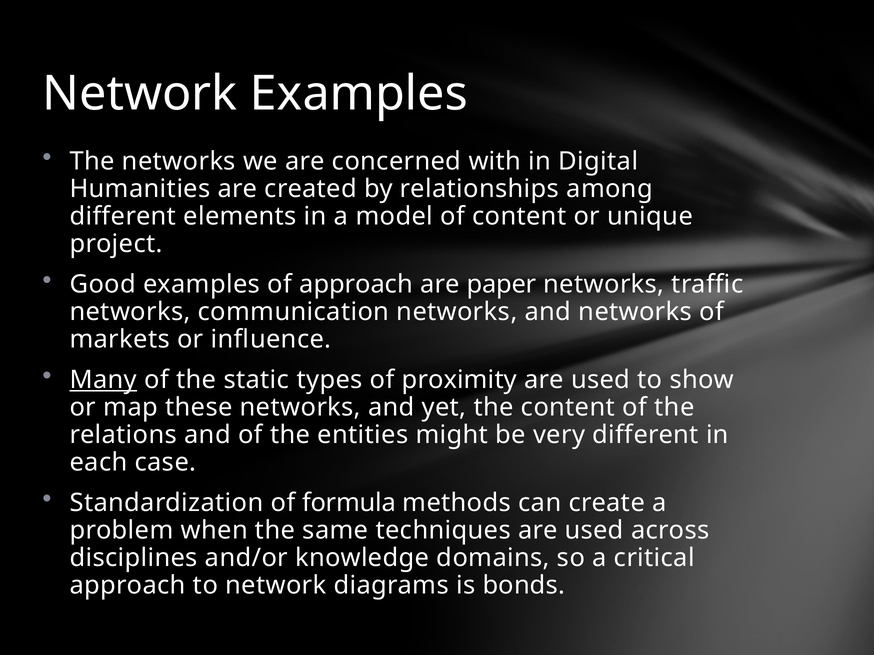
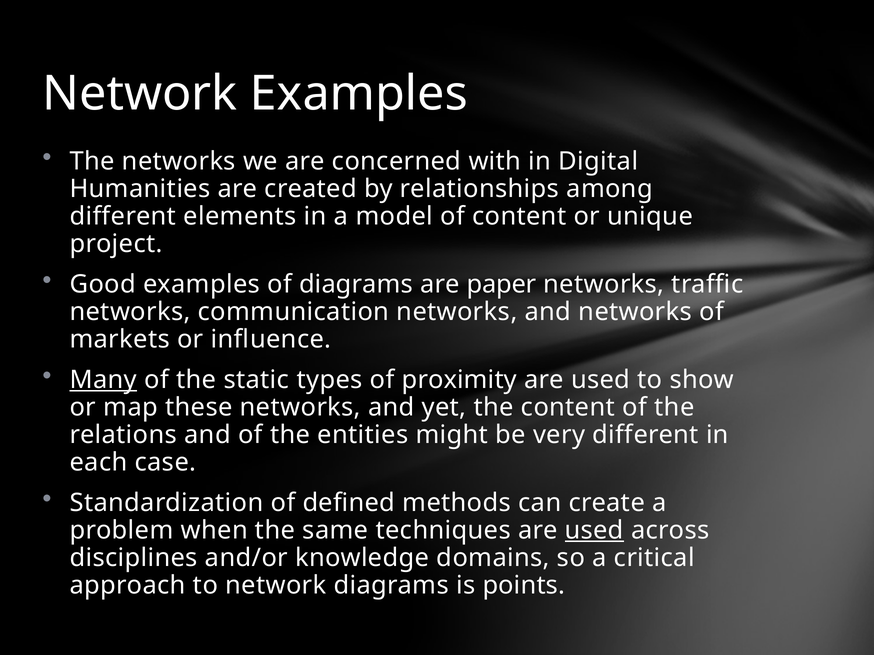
of approach: approach -> diagrams (356, 284)
formula: formula -> defined (349, 503)
used underline: none -> present (594, 531)
bonds: bonds -> points (524, 586)
